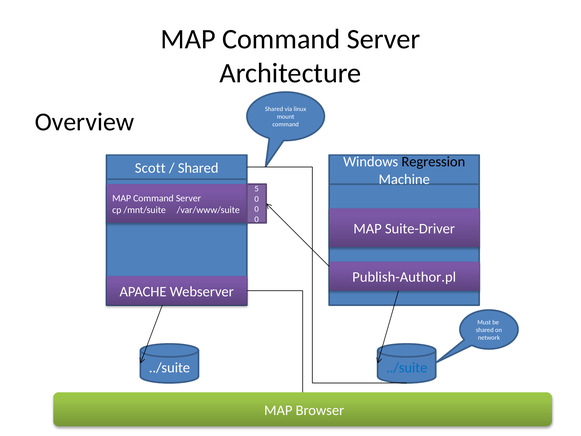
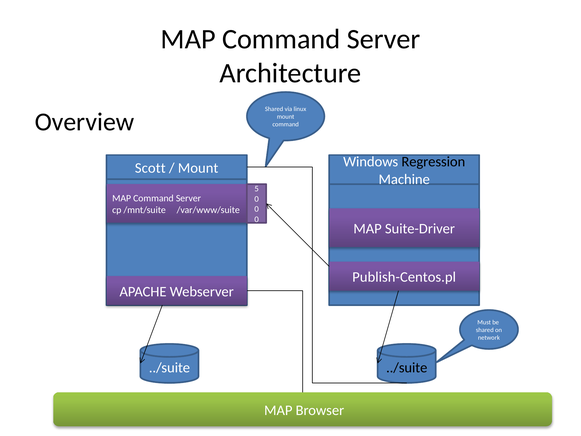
Shared: Shared -> Mount (198, 168)
Publish-Author.pl: Publish-Author.pl -> Publish-Centos.pl (404, 277)
../suite colour: blue -> black (407, 367)
